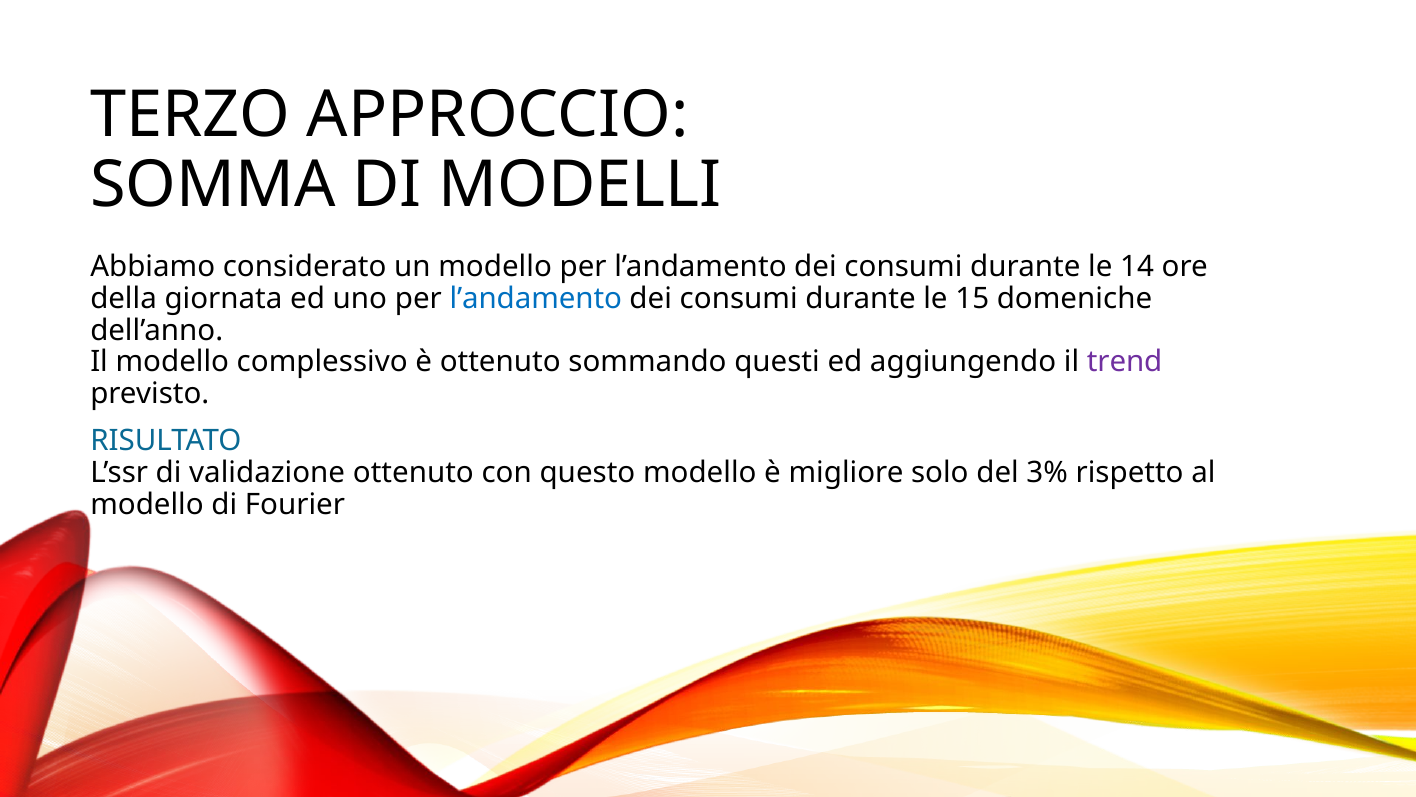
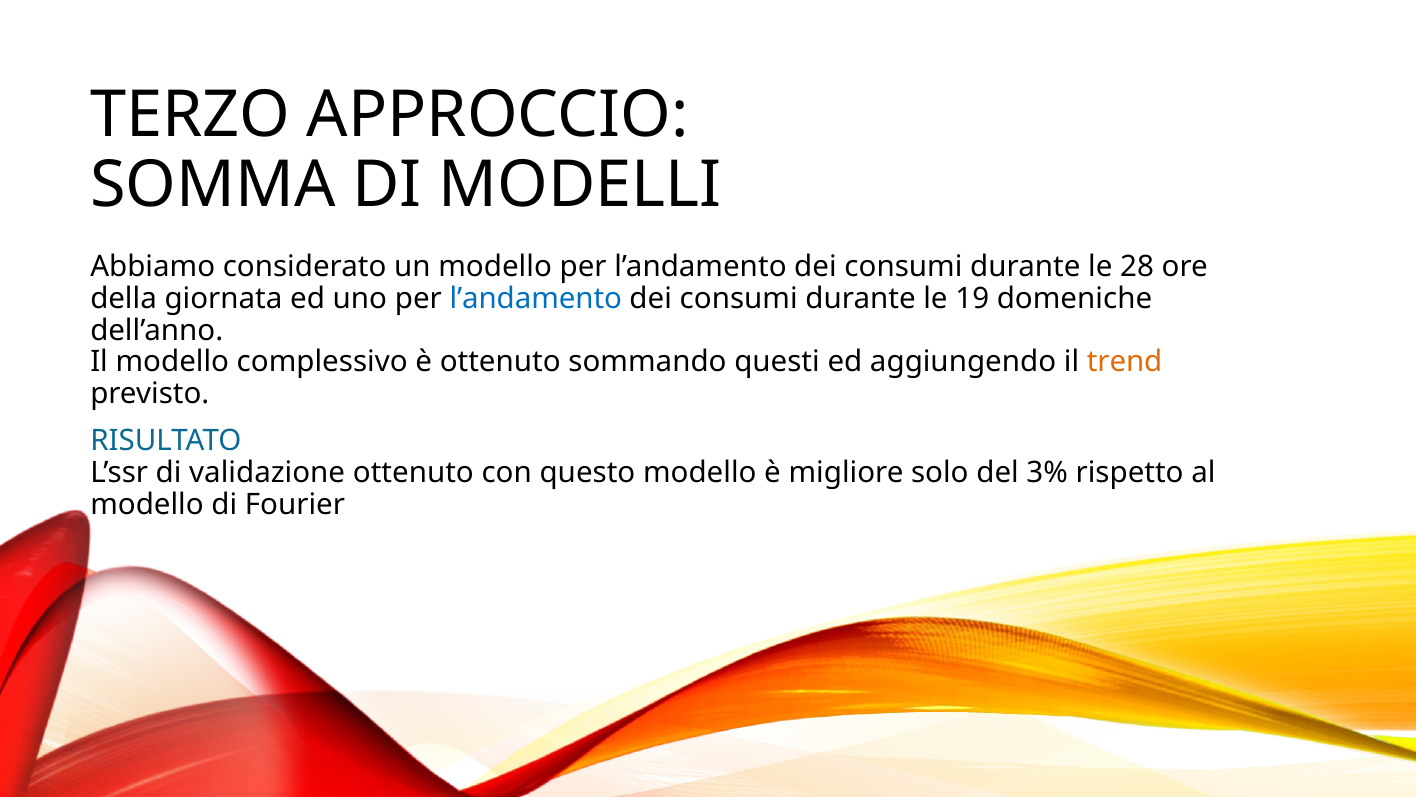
14: 14 -> 28 (1137, 266)
15: 15 -> 19 (972, 298)
trend colour: purple -> orange (1125, 362)
